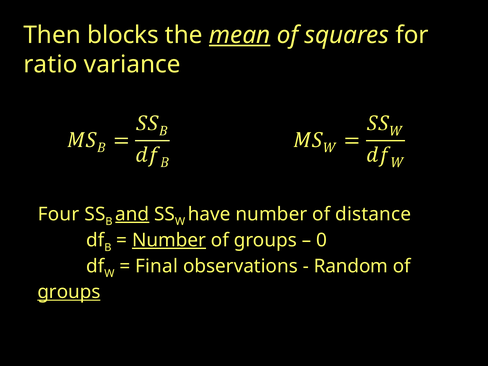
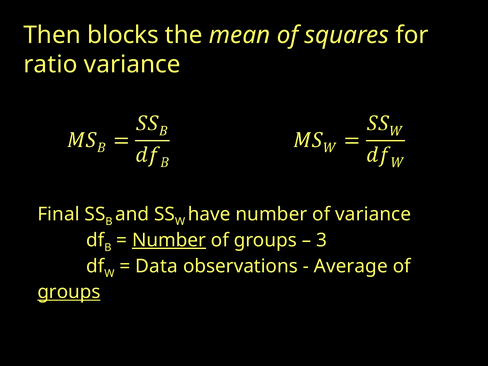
mean underline: present -> none (240, 35)
Four: Four -> Final (59, 214)
and underline: present -> none (132, 214)
of distance: distance -> variance (373, 214)
0: 0 -> 3 (322, 240)
Final: Final -> Data (157, 266)
Random: Random -> Average (351, 266)
